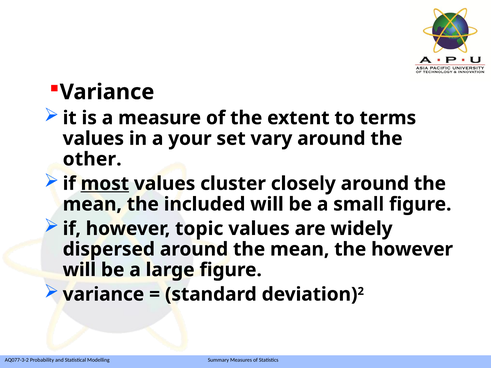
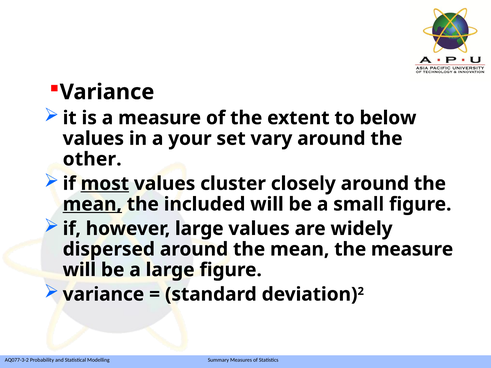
terms: terms -> below (388, 118)
mean underline: none -> present (92, 204)
however topic: topic -> large (199, 229)
the however: however -> measure (412, 249)
